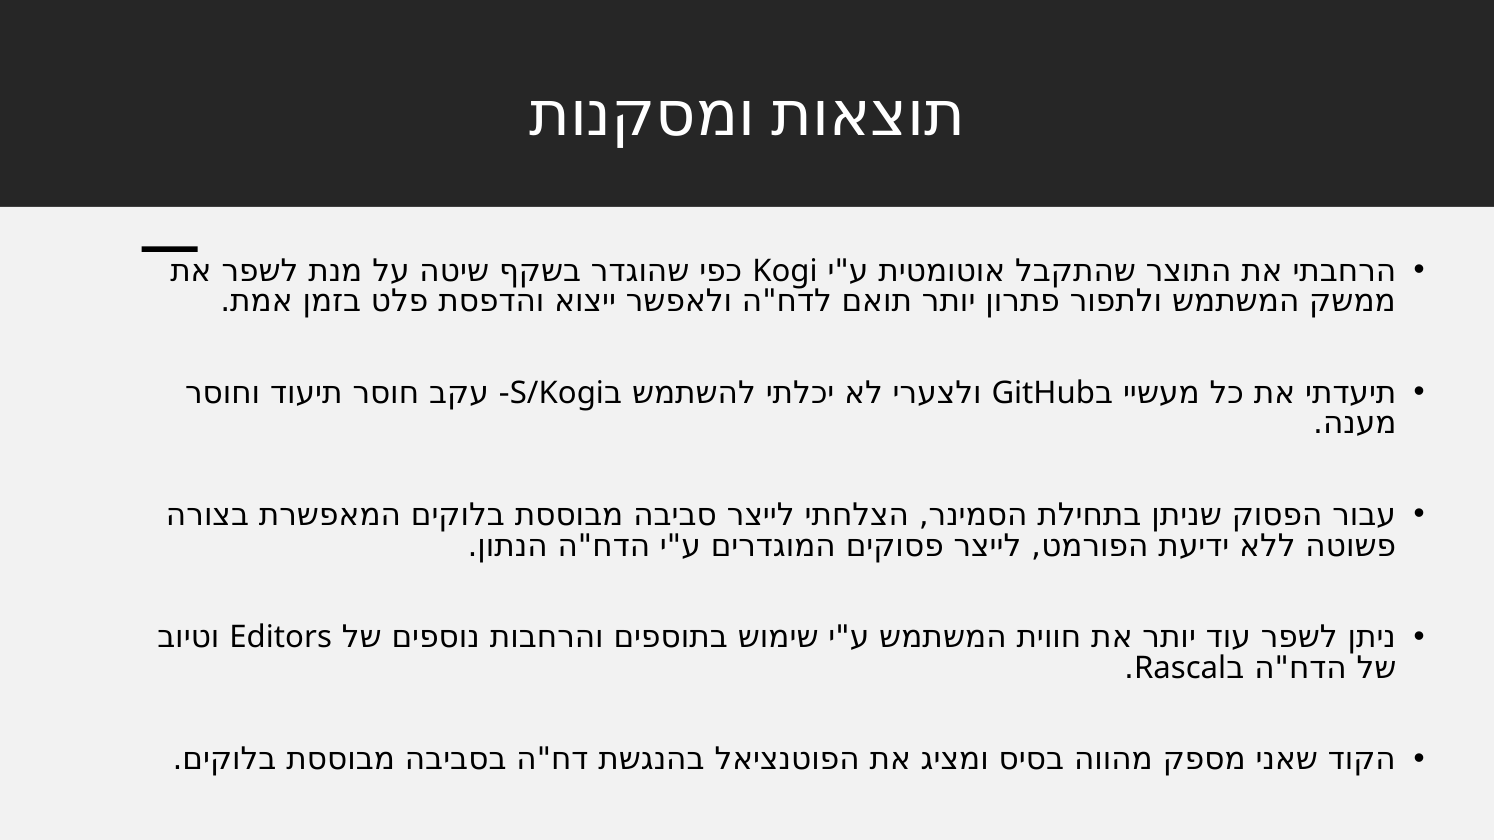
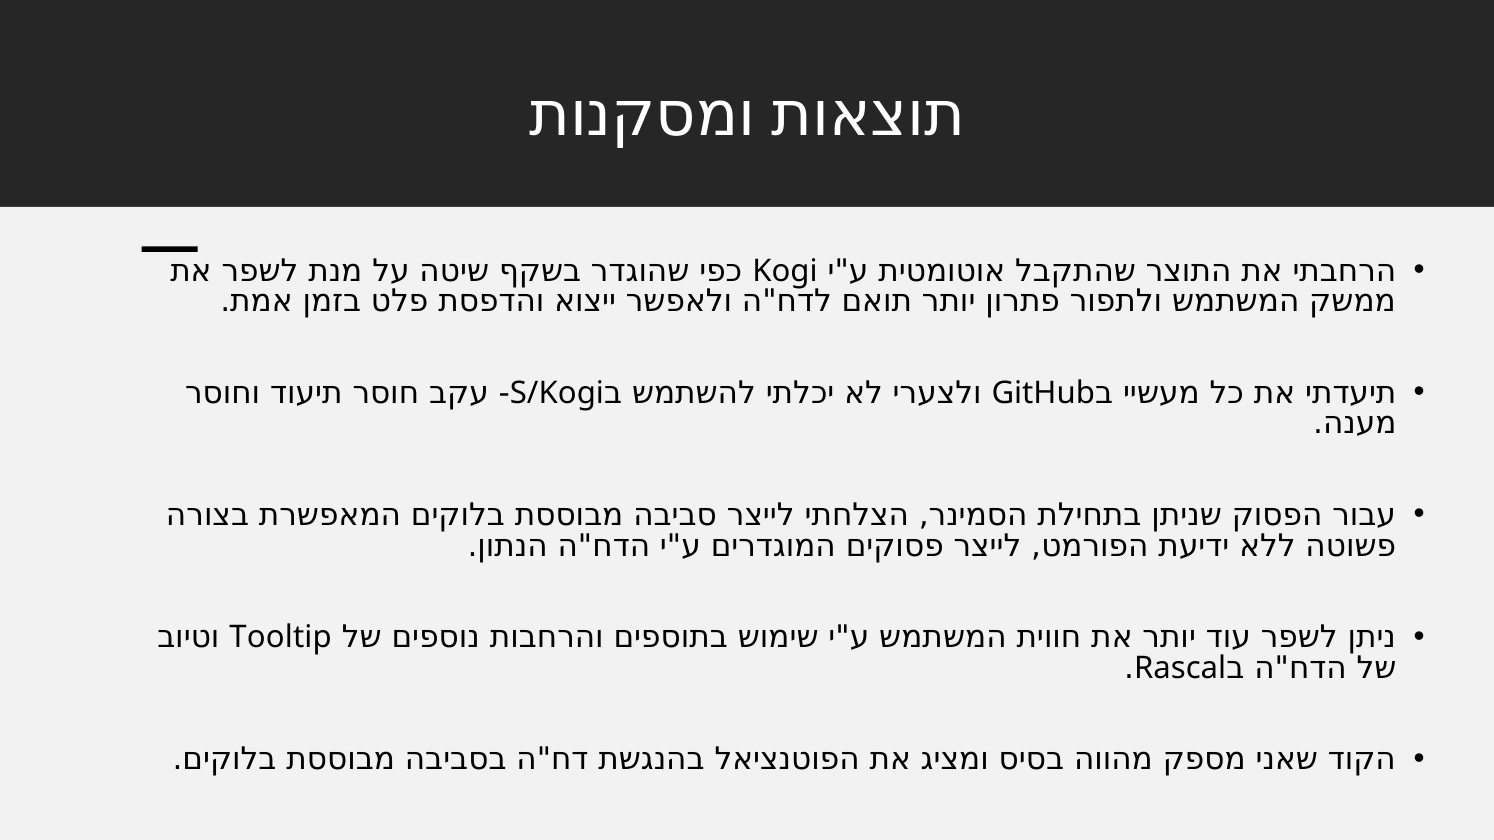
Editors: Editors -> Tooltip (281, 638)
